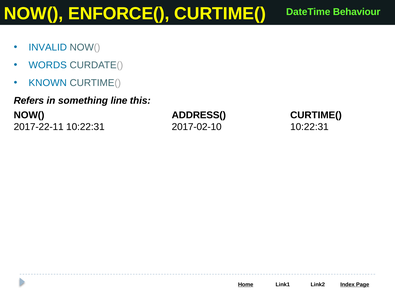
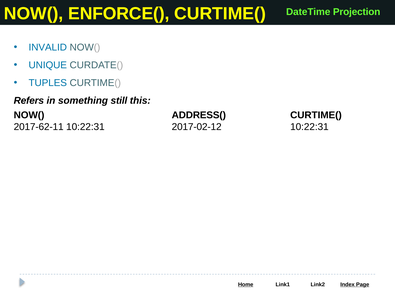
Behaviour: Behaviour -> Projection (357, 12)
WORDS: WORDS -> UNIQUE (48, 65)
KNOWN: KNOWN -> TUPLES (48, 83)
line: line -> still (119, 101)
2017-22-11: 2017-22-11 -> 2017-62-11 (39, 127)
2017-02-10: 2017-02-10 -> 2017-02-12 (197, 127)
